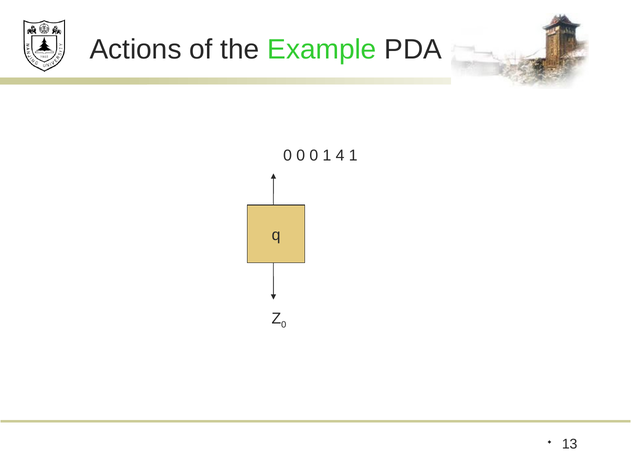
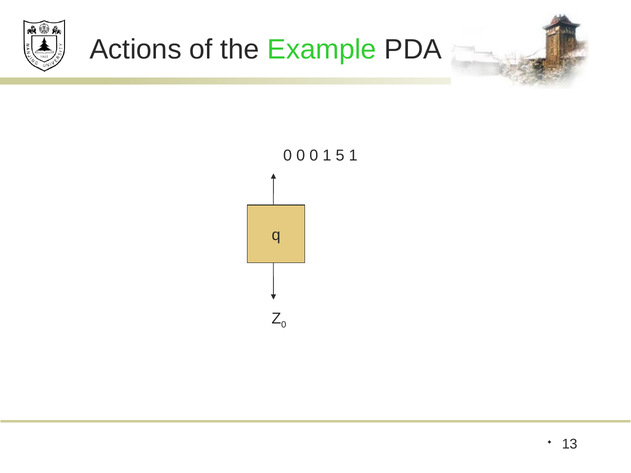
4: 4 -> 5 (340, 156)
